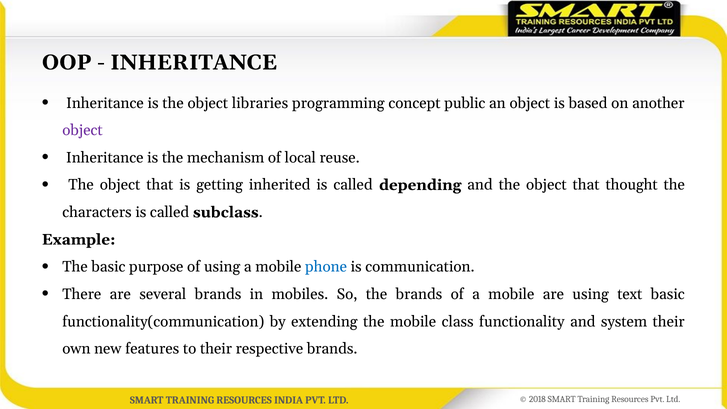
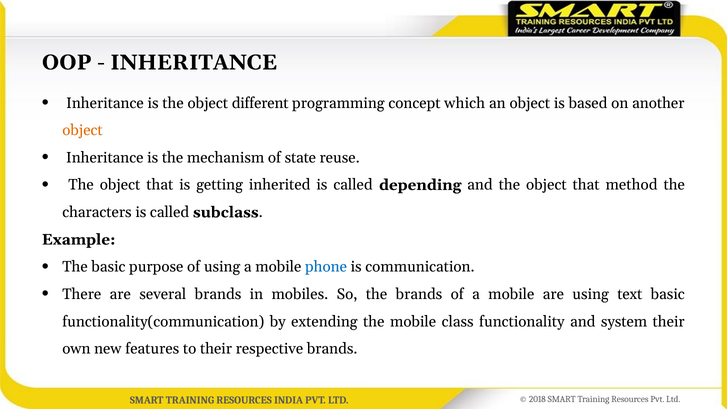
libraries: libraries -> different (260, 103)
public: public -> which (465, 103)
object colour: purple -> orange (82, 130)
local: local -> state (300, 158)
thought: thought -> method (632, 185)
